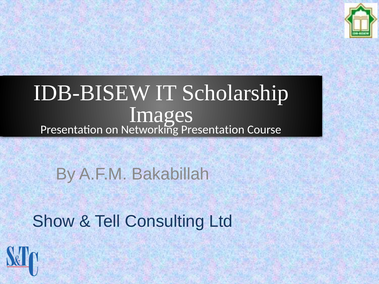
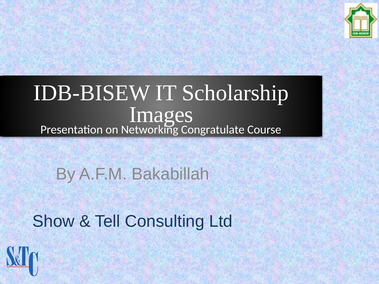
Networking Presentation: Presentation -> Congratulate (213, 130)
